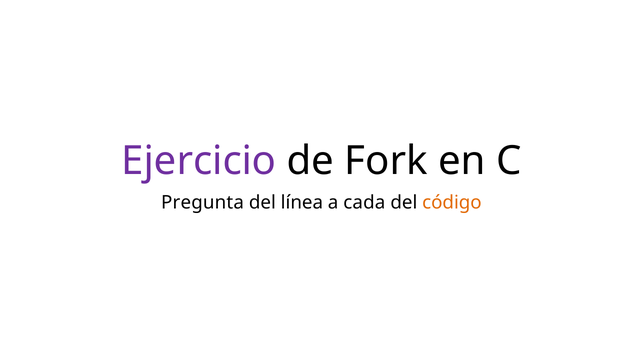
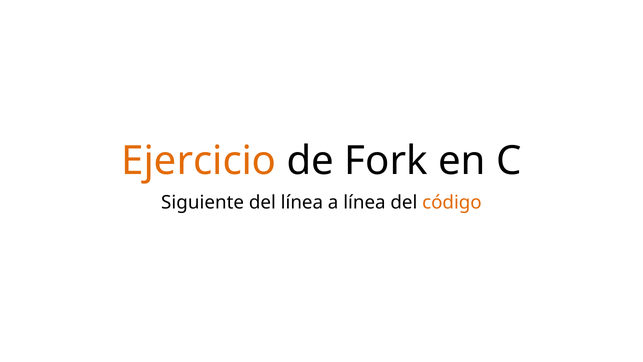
Ejercicio colour: purple -> orange (199, 161)
Pregunta: Pregunta -> Siguiente (203, 202)
a cada: cada -> línea (364, 202)
